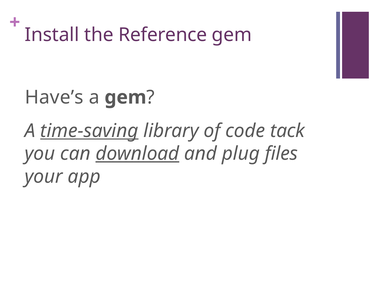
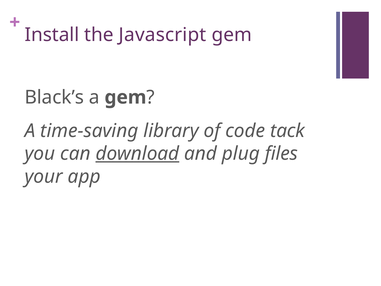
Reference: Reference -> Javascript (163, 35)
Have’s: Have’s -> Black’s (54, 97)
time-saving underline: present -> none (89, 131)
